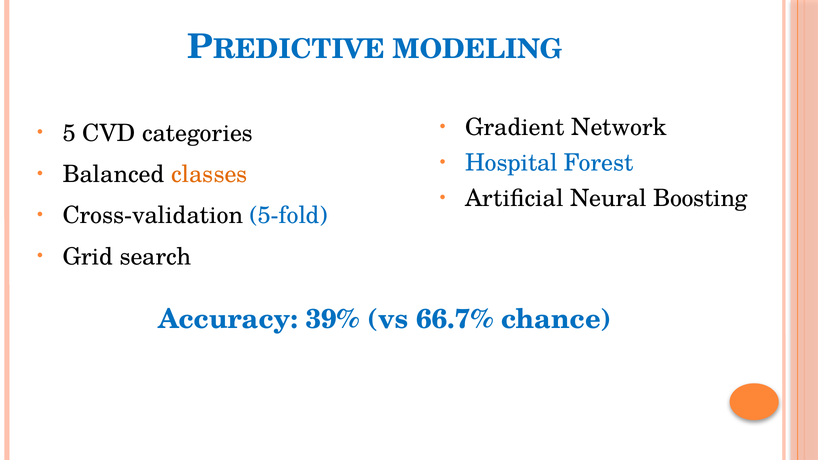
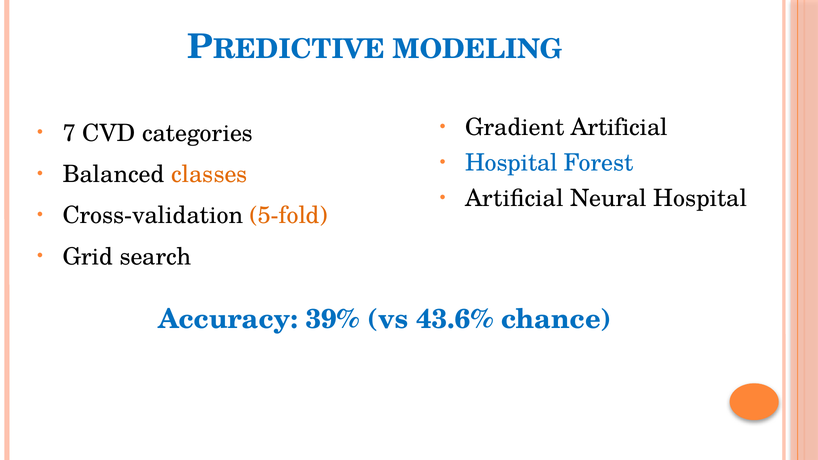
Gradient Network: Network -> Artificial (619, 128)
5: 5 -> 7 (69, 133)
Neural Boosting: Boosting -> Hospital (700, 199)
5-fold colour: blue -> orange (289, 216)
66.7%: 66.7% -> 43.6% (455, 319)
